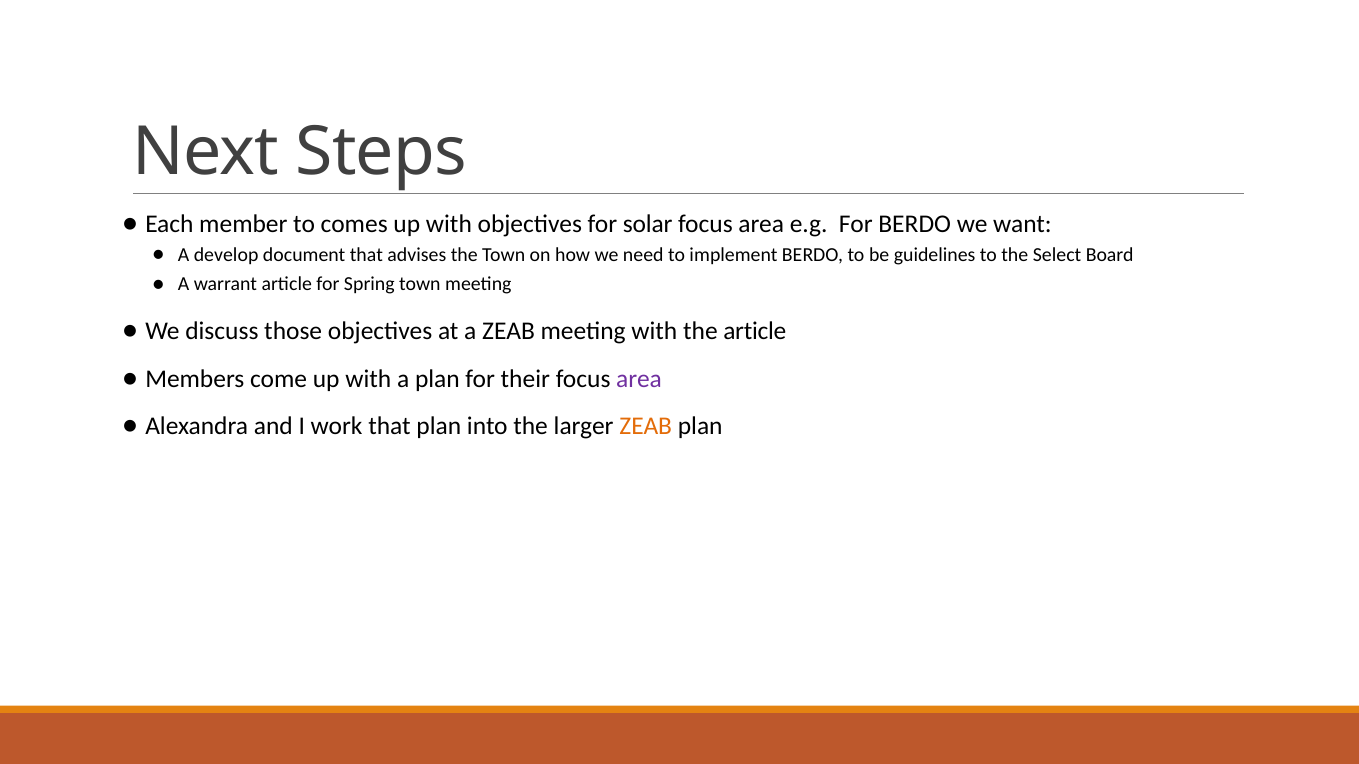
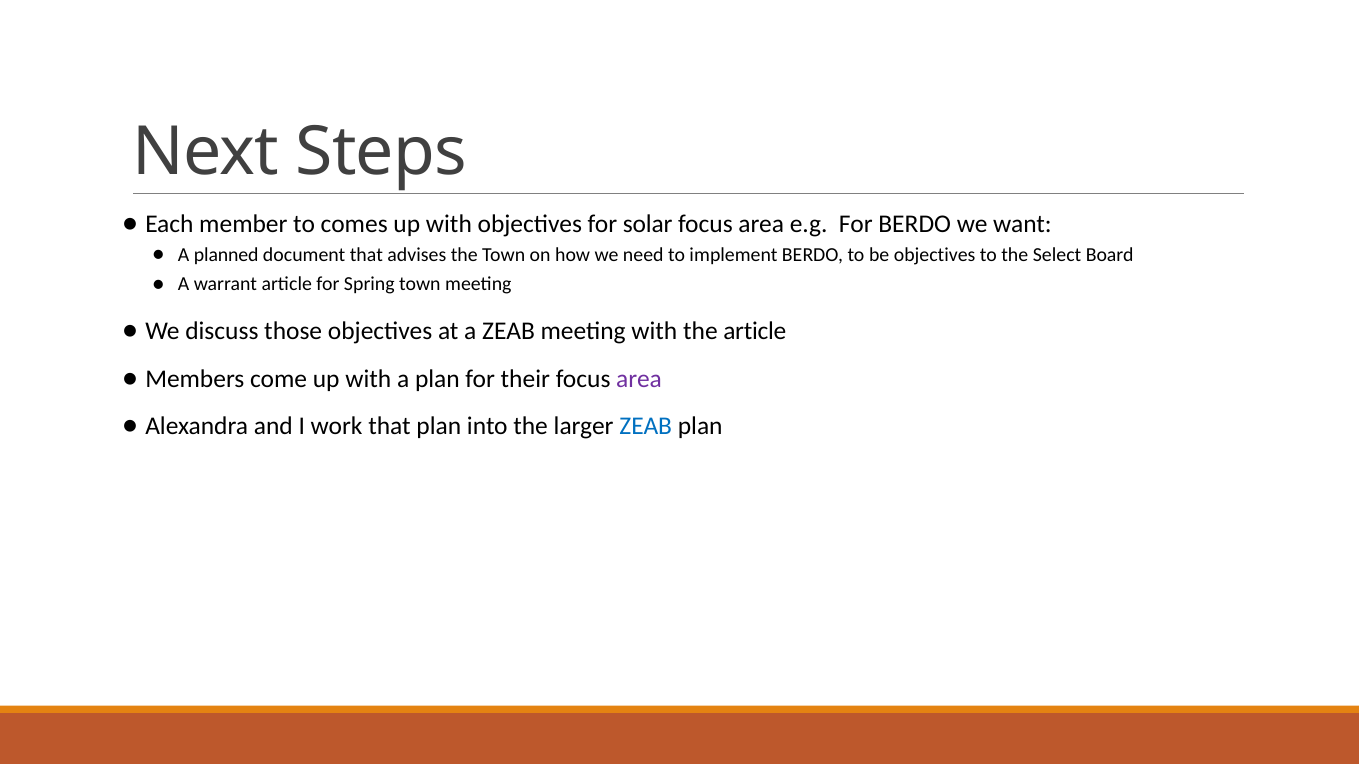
develop: develop -> planned (226, 255)
be guidelines: guidelines -> objectives (935, 255)
ZEAB colour: orange -> blue (646, 426)
